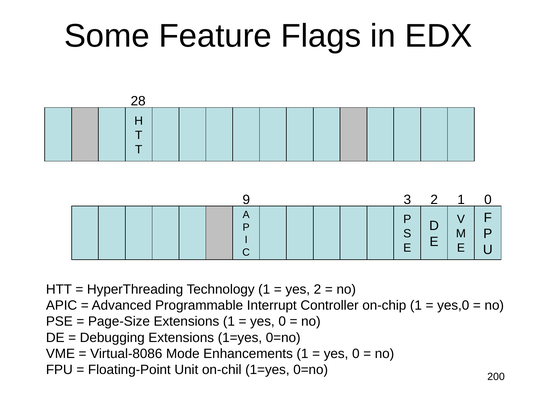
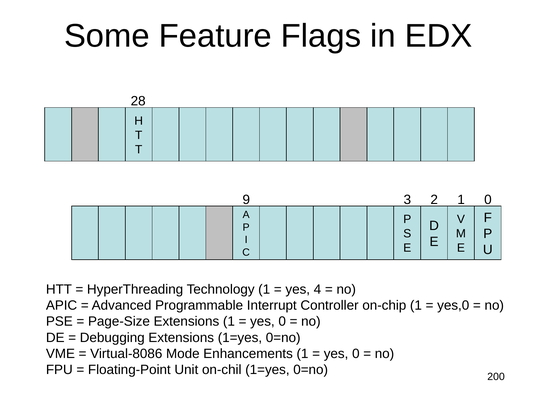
yes 2: 2 -> 4 (317, 289)
